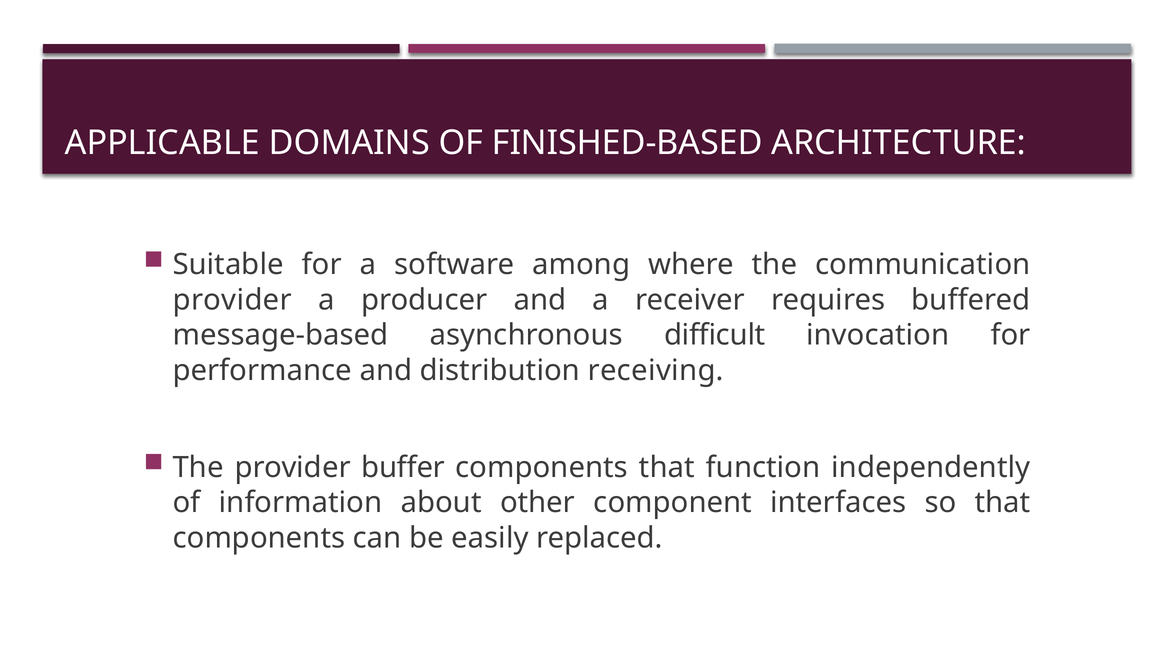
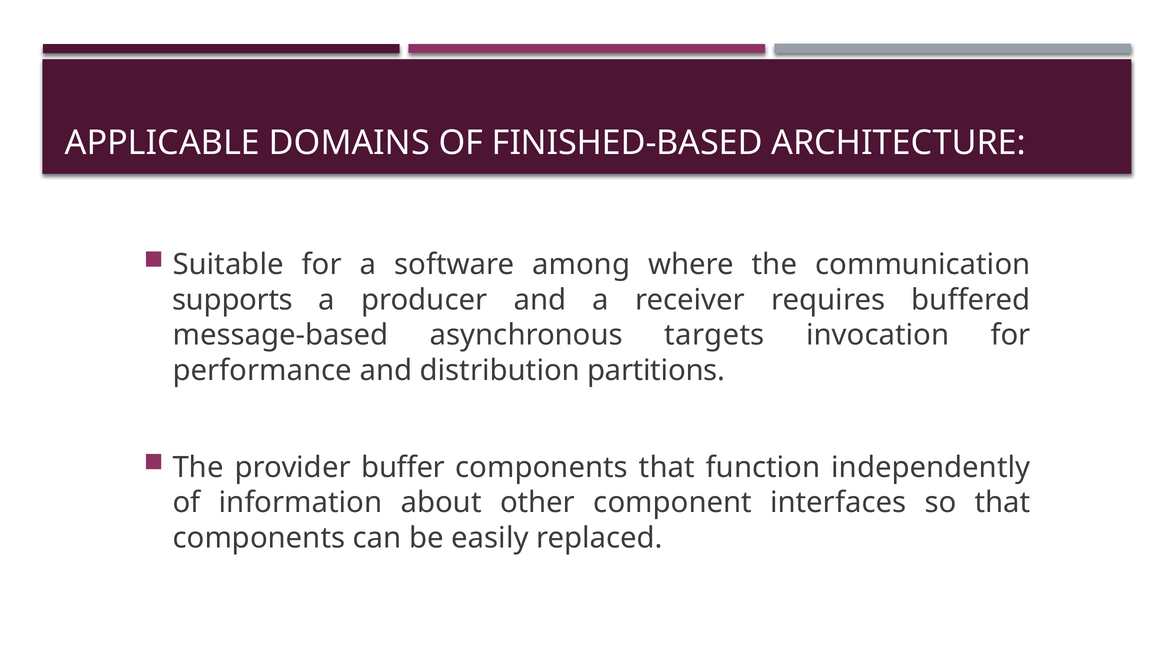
provider: provider -> supports (233, 300)
difficult: difficult -> targets (714, 335)
receiving: receiving -> partitions (656, 370)
